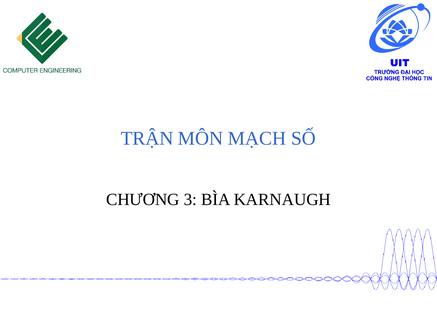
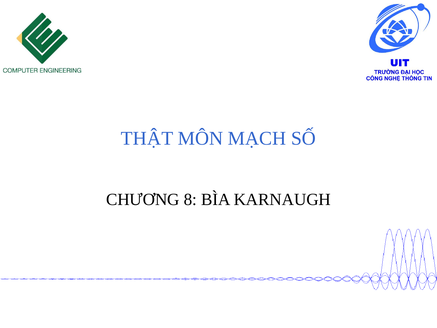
TRẬN: TRẬN -> THẬT (147, 138)
3: 3 -> 8 (190, 199)
